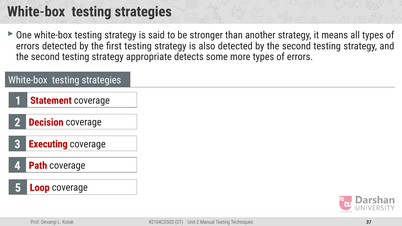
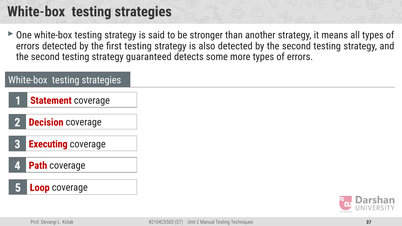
appropriate: appropriate -> guaranteed (149, 57)
